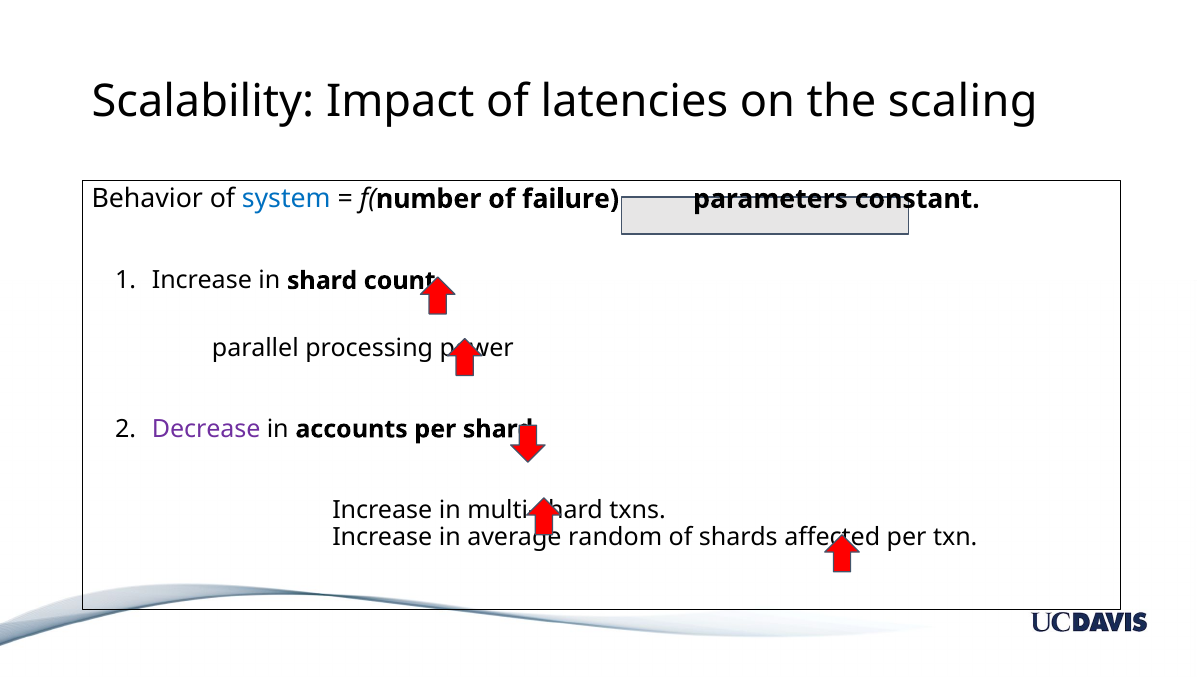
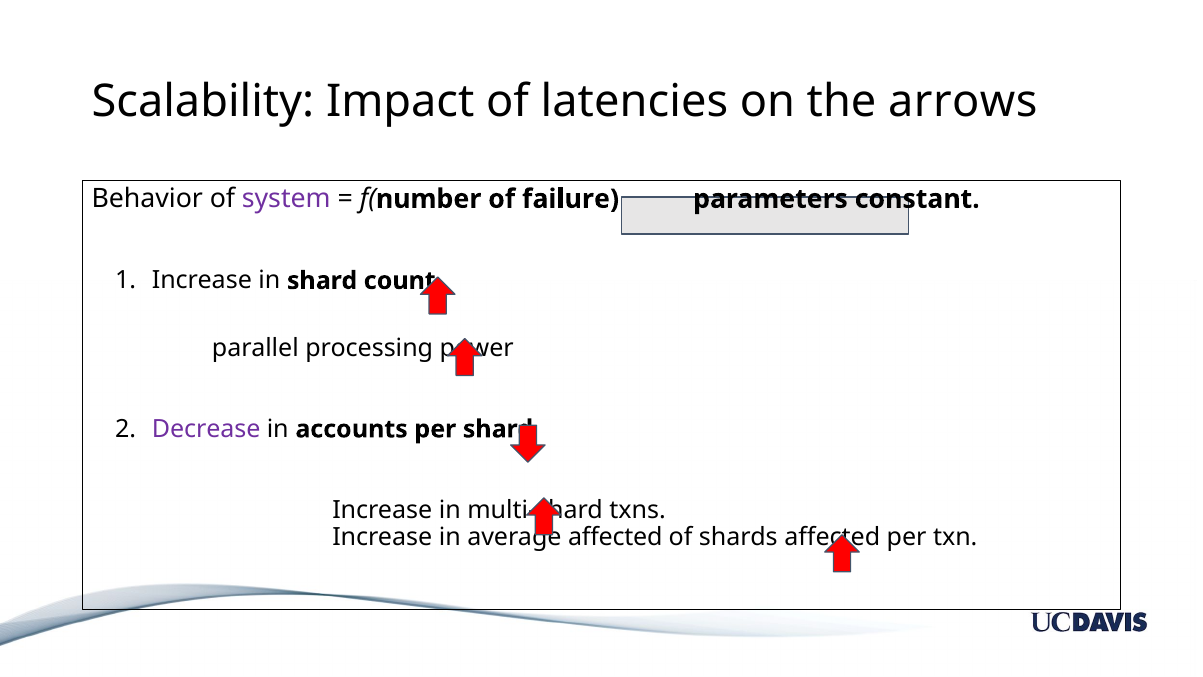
scaling: scaling -> arrows (963, 101)
system colour: blue -> purple (286, 199)
average random: random -> affected (615, 537)
